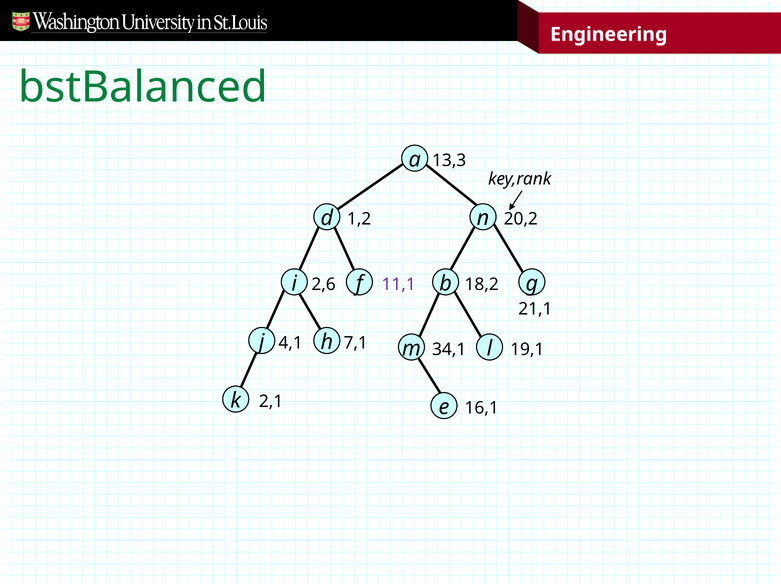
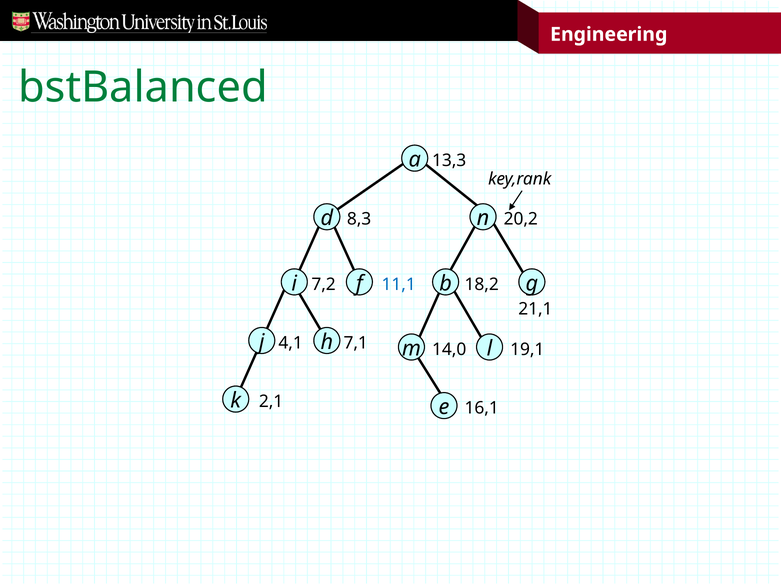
1,2: 1,2 -> 8,3 (359, 219)
2,6: 2,6 -> 7,2 (324, 284)
11,1 colour: purple -> blue (399, 284)
34,1: 34,1 -> 14,0 (449, 349)
